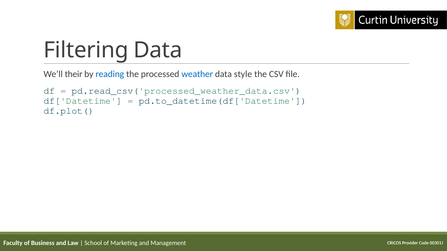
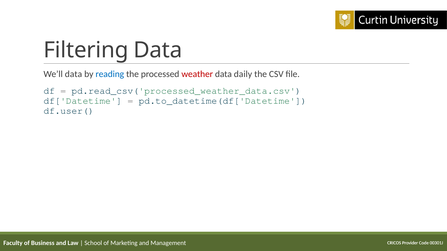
We’ll their: their -> data (74, 74)
weather colour: blue -> red (197, 74)
style: style -> daily (243, 74)
df.plot(: df.plot( -> df.user( (69, 111)
